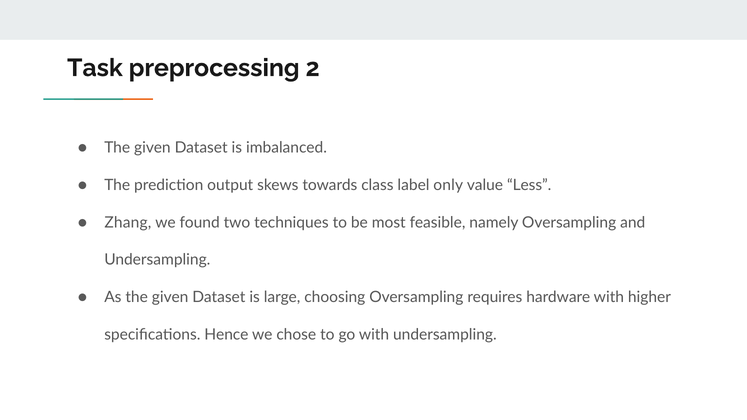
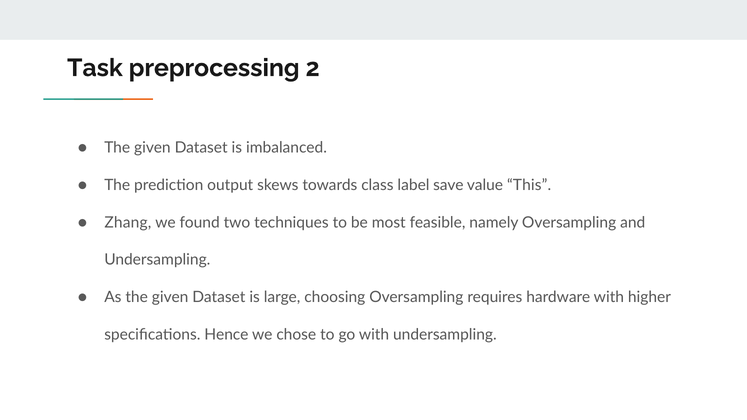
only: only -> save (448, 185)
Less: Less -> This (529, 185)
